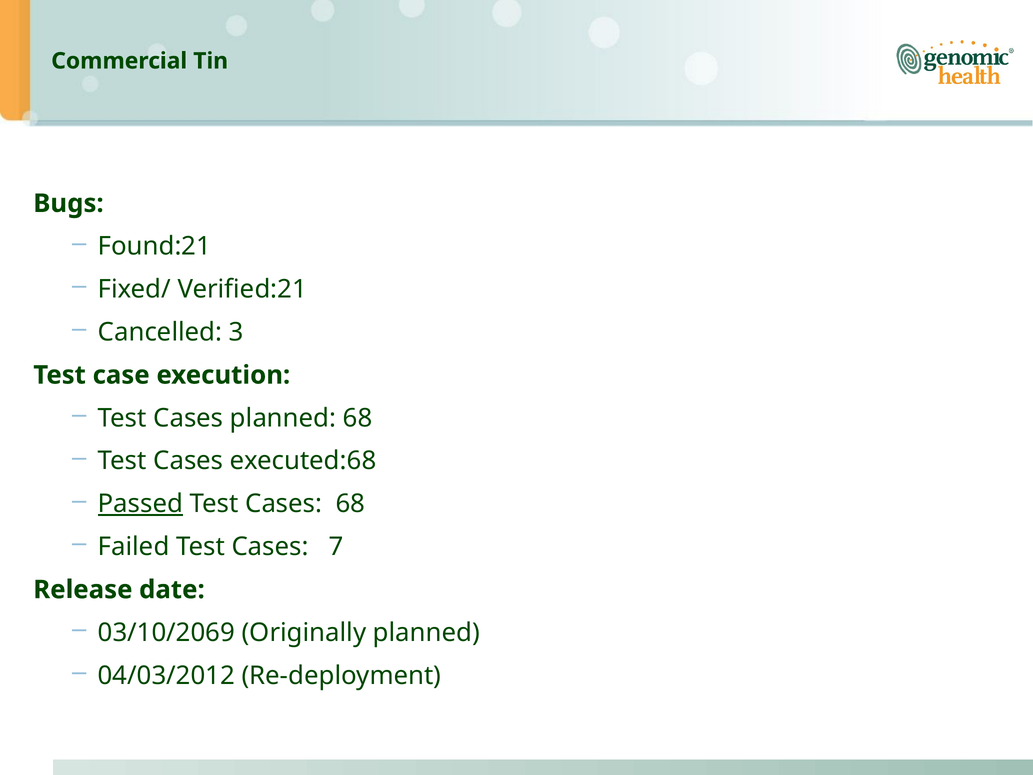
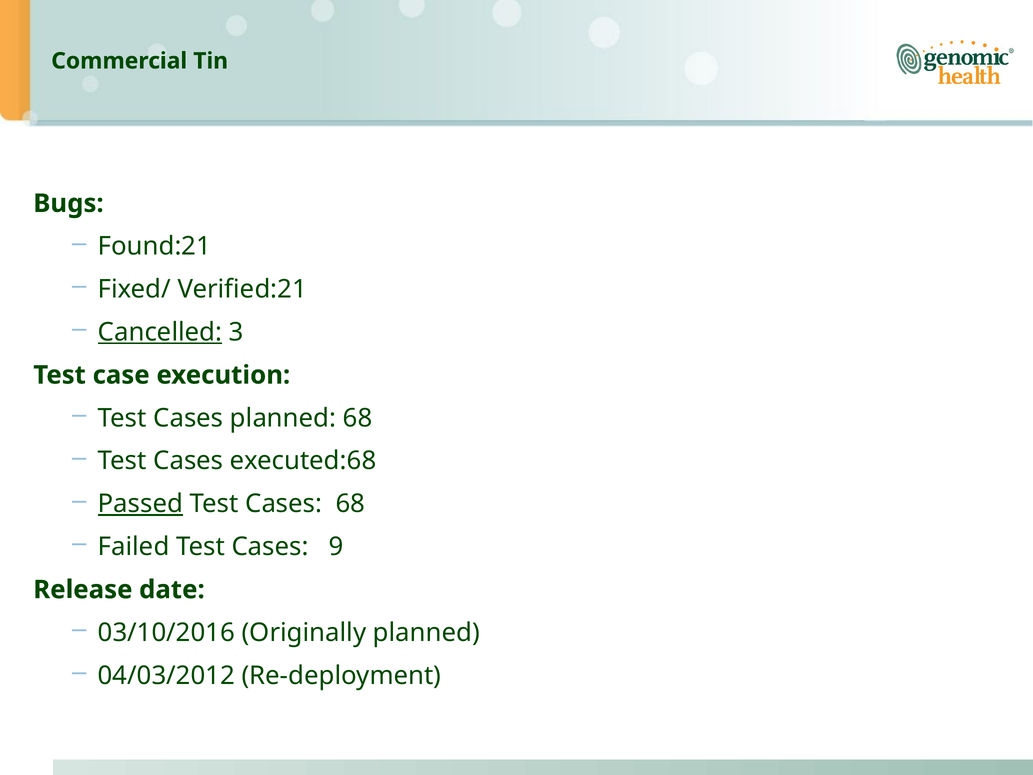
Cancelled underline: none -> present (160, 332)
7: 7 -> 9 (336, 547)
03/10/2069: 03/10/2069 -> 03/10/2016 (166, 632)
